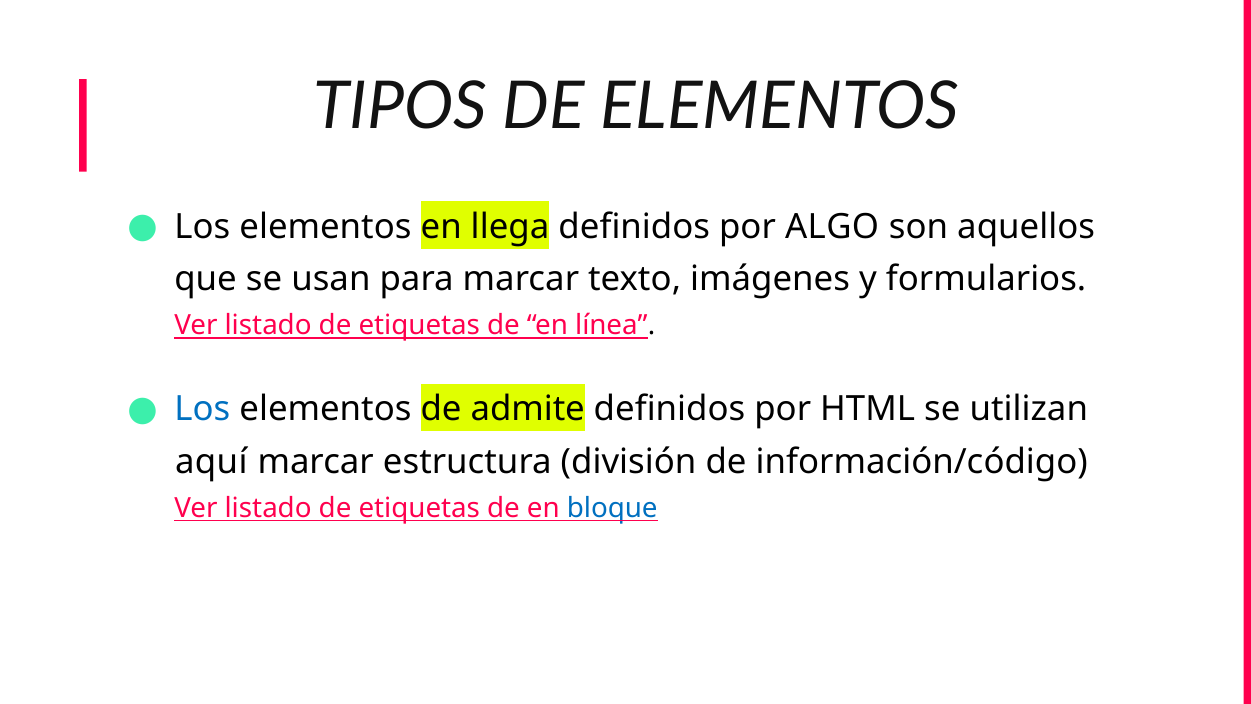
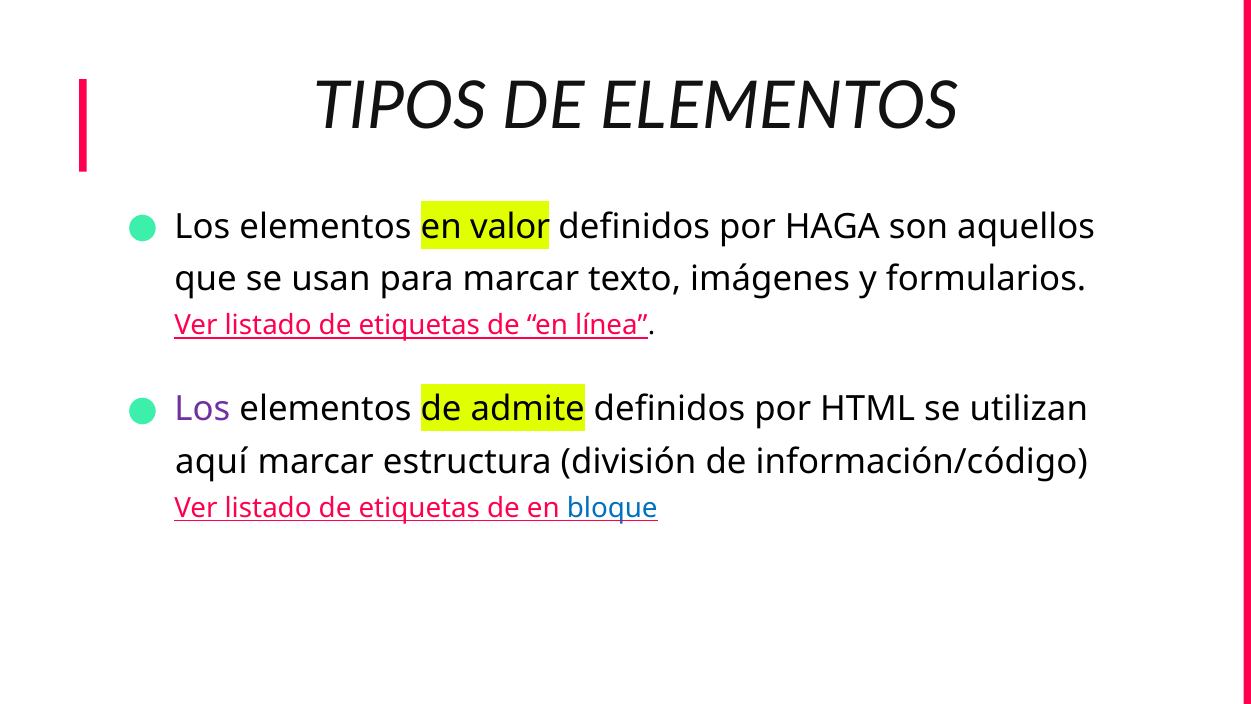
llega: llega -> valor (510, 227)
ALGO: ALGO -> HAGA (832, 227)
Los colour: blue -> purple (202, 409)
